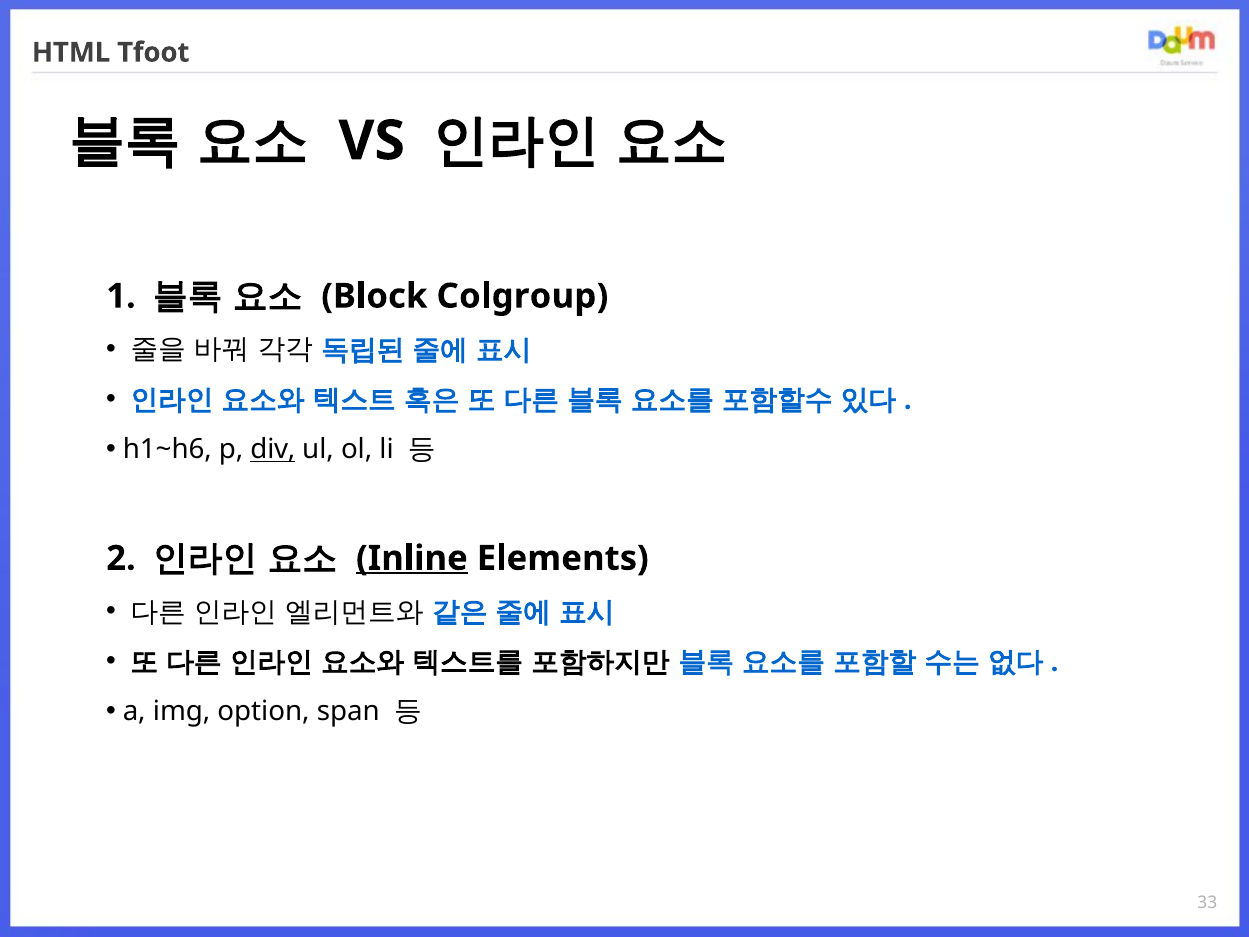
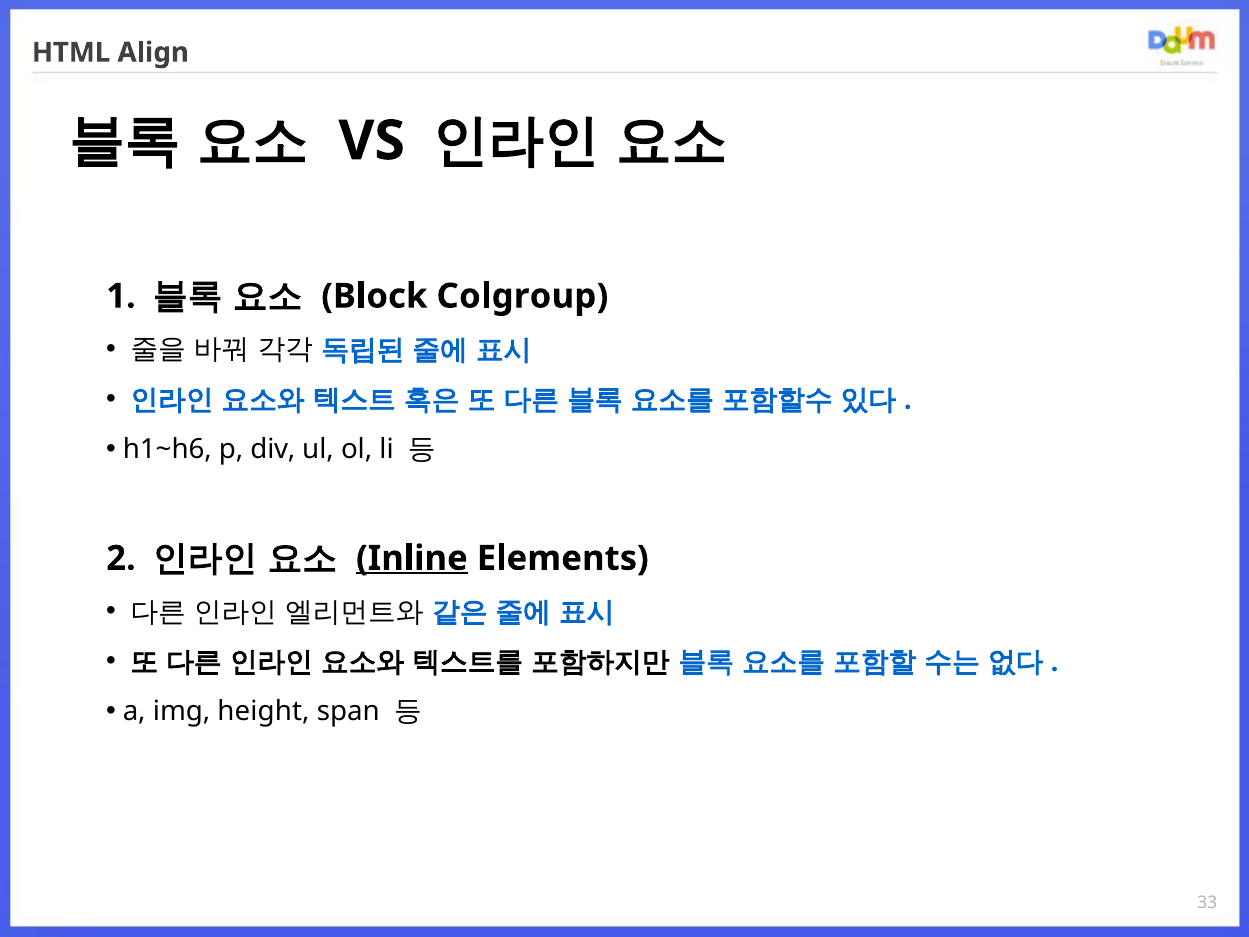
Tfoot: Tfoot -> Align (153, 52)
div underline: present -> none (273, 449)
option: option -> height (263, 712)
